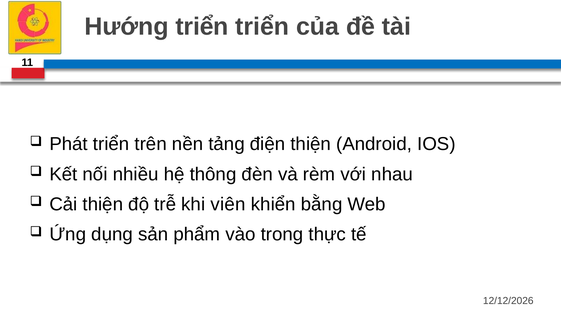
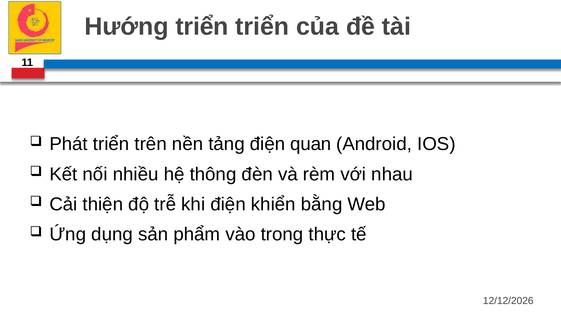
điện thiện: thiện -> quan (311, 144)
khi viên: viên -> điện (228, 205)
